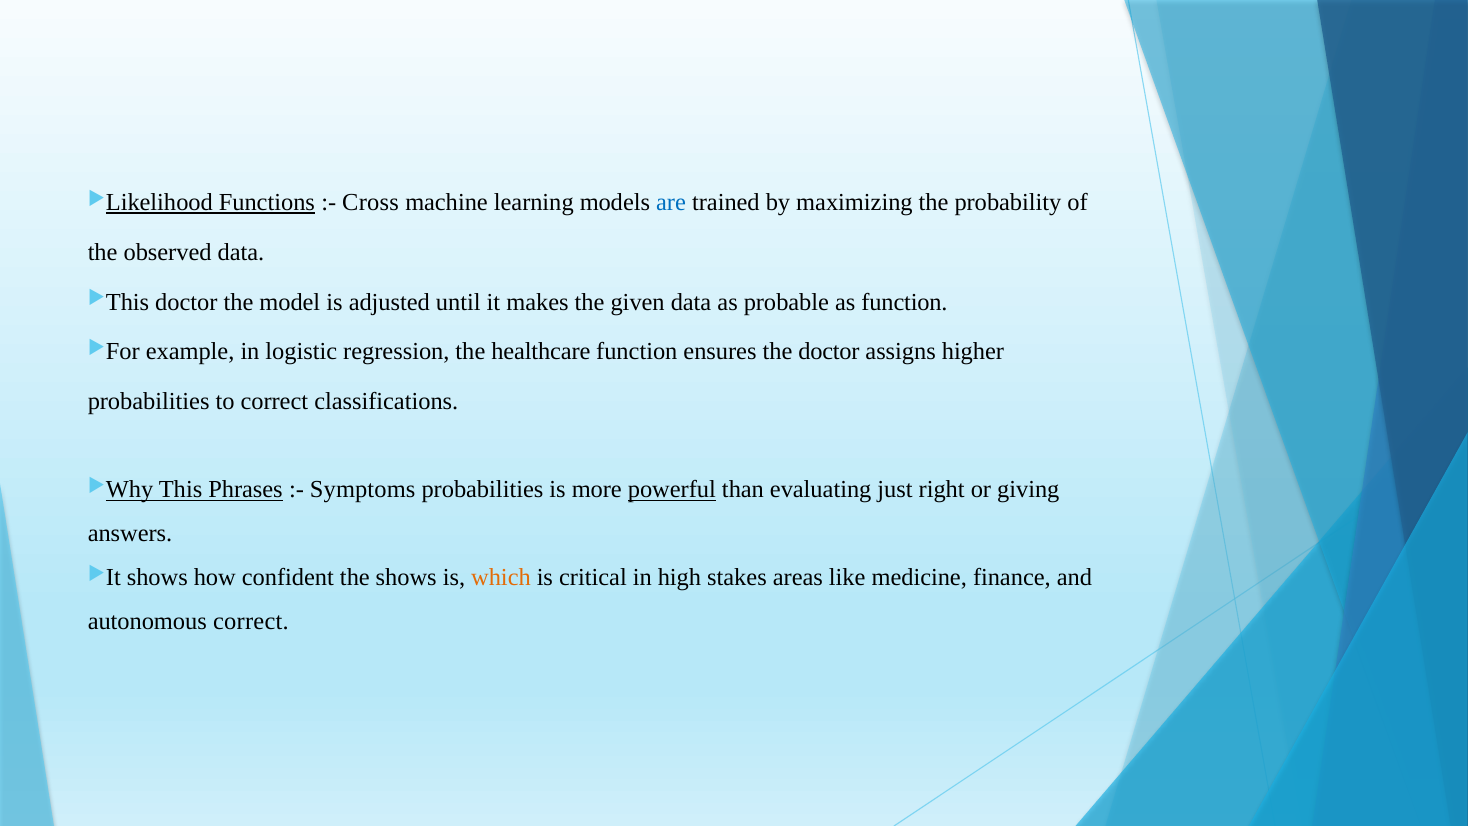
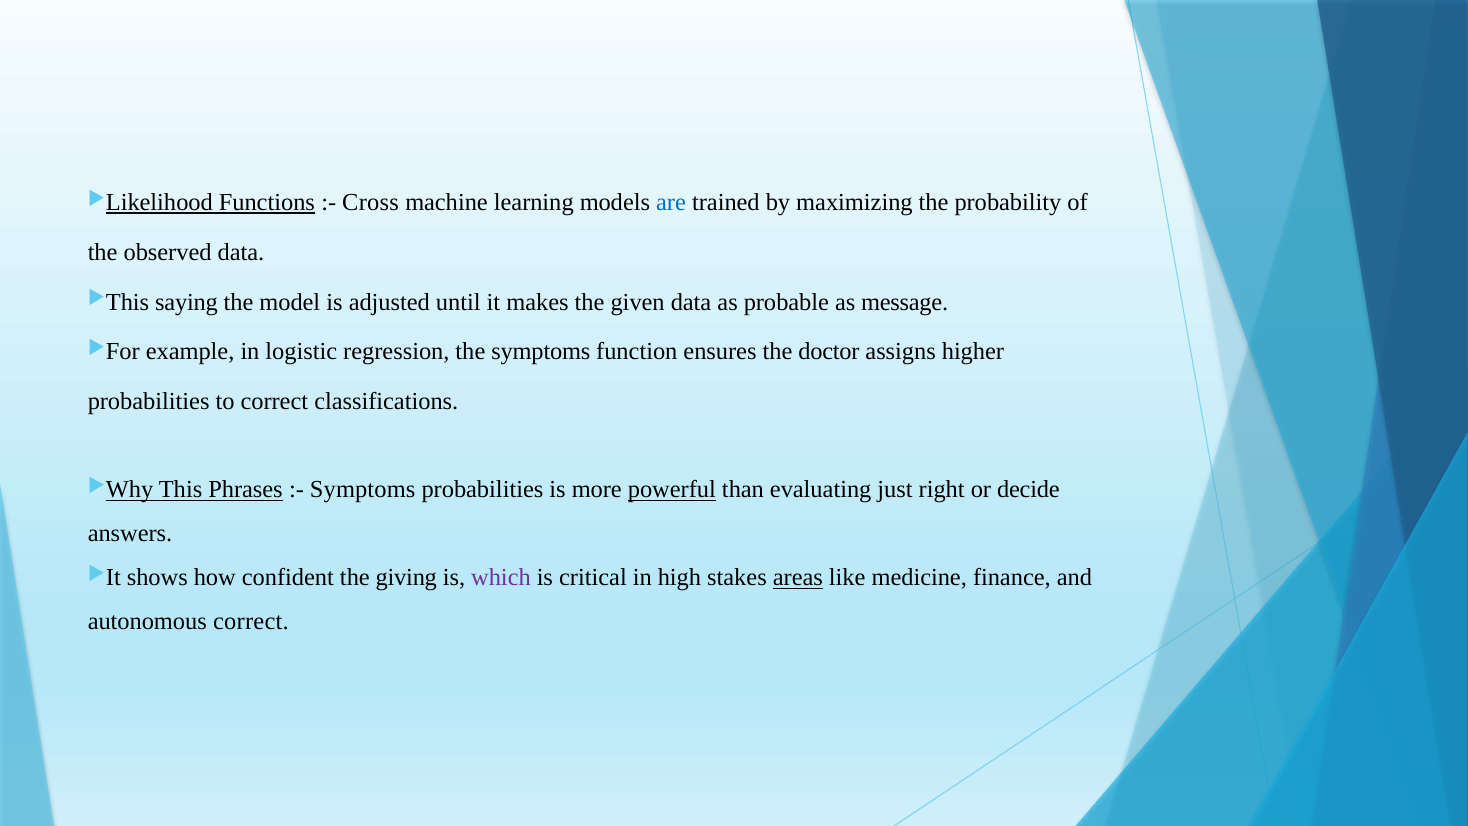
doctor: doctor -> saying (186, 302)
as function: function -> message (905, 302)
the healthcare: healthcare -> symptoms (541, 352)
giving: giving -> decide (1028, 490)
the shows: shows -> giving (406, 578)
which colour: orange -> purple (501, 578)
areas underline: none -> present (798, 578)
